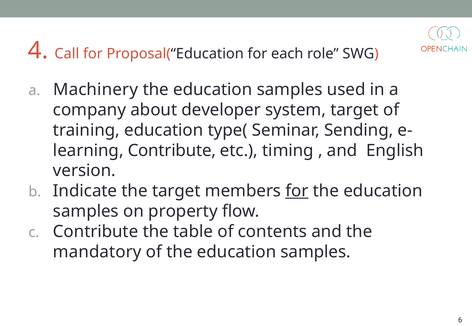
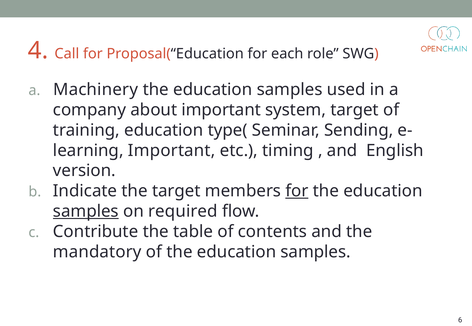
about developer: developer -> important (221, 110)
Contribute: Contribute -> Important (172, 151)
samples underline: none -> present (86, 212)
property: property -> required (183, 212)
